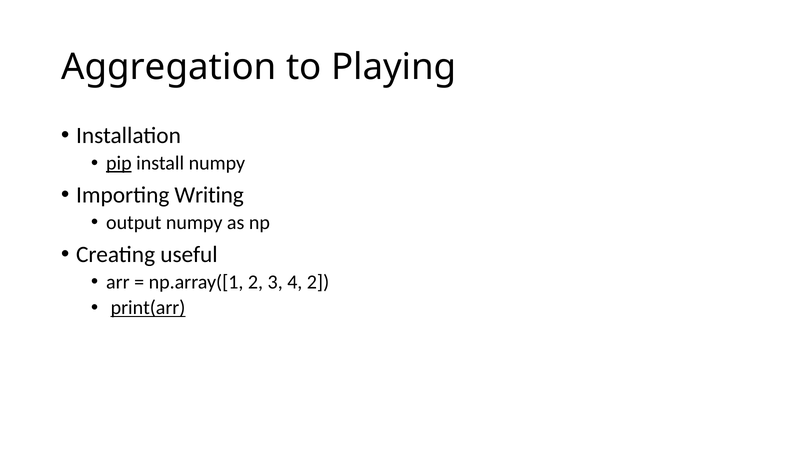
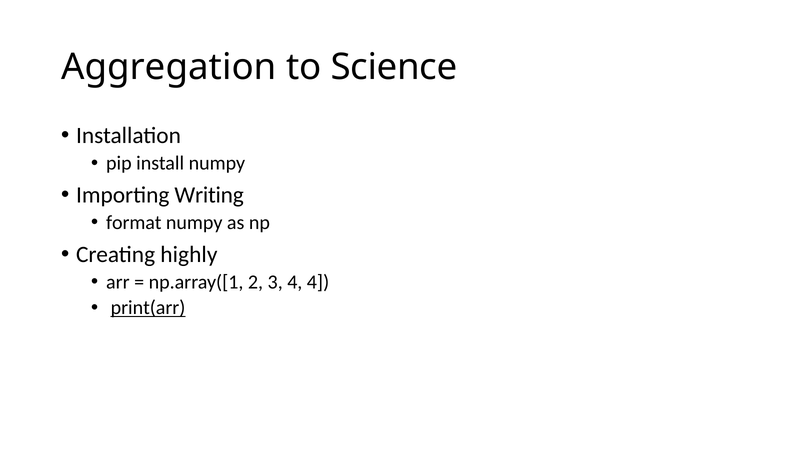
Playing: Playing -> Science (394, 67)
pip underline: present -> none (119, 163)
output: output -> format (134, 222)
useful: useful -> highly (189, 254)
4 2: 2 -> 4 (318, 282)
